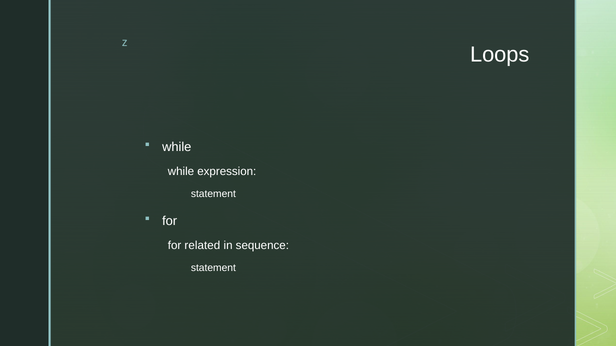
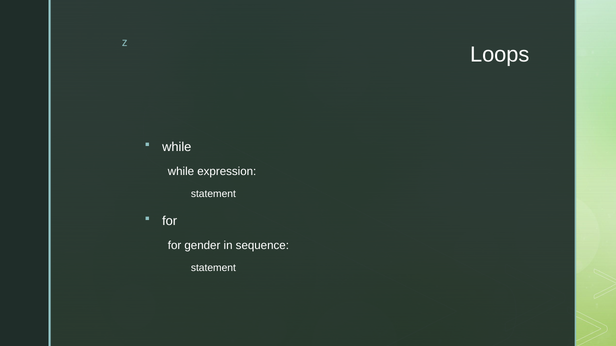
related: related -> gender (202, 246)
